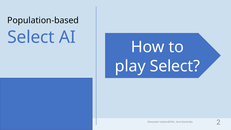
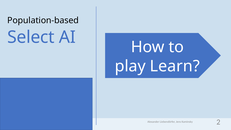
play Select: Select -> Learn (175, 66)
